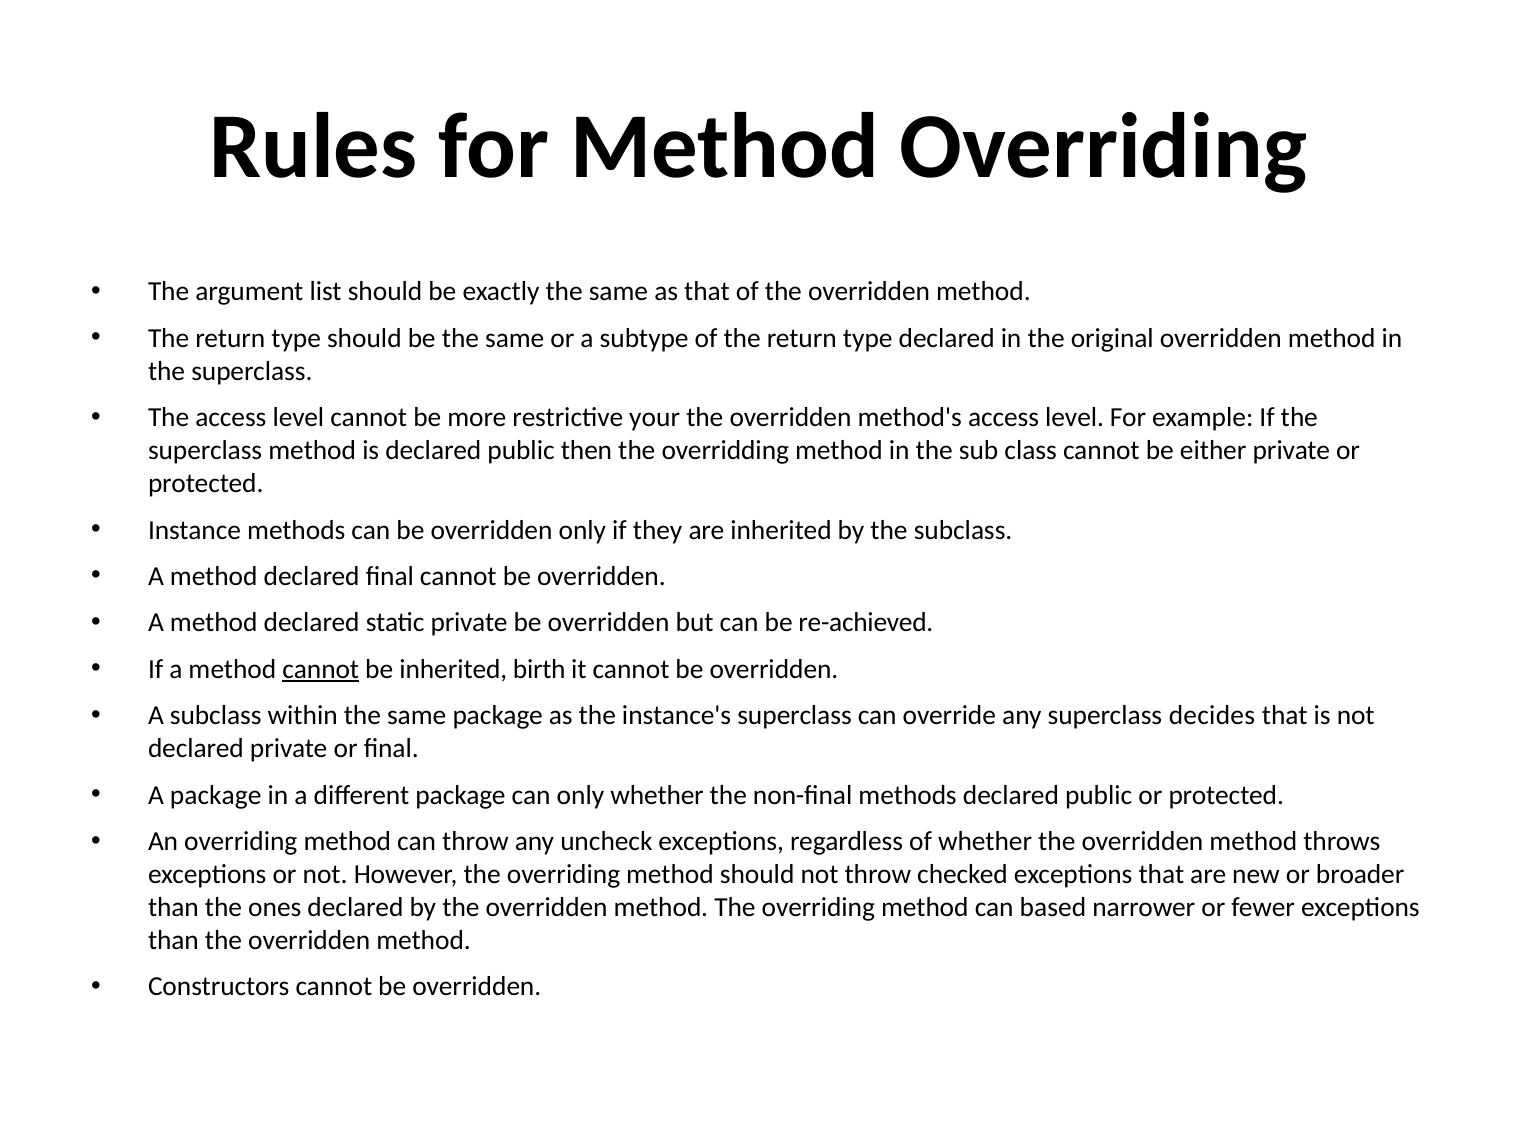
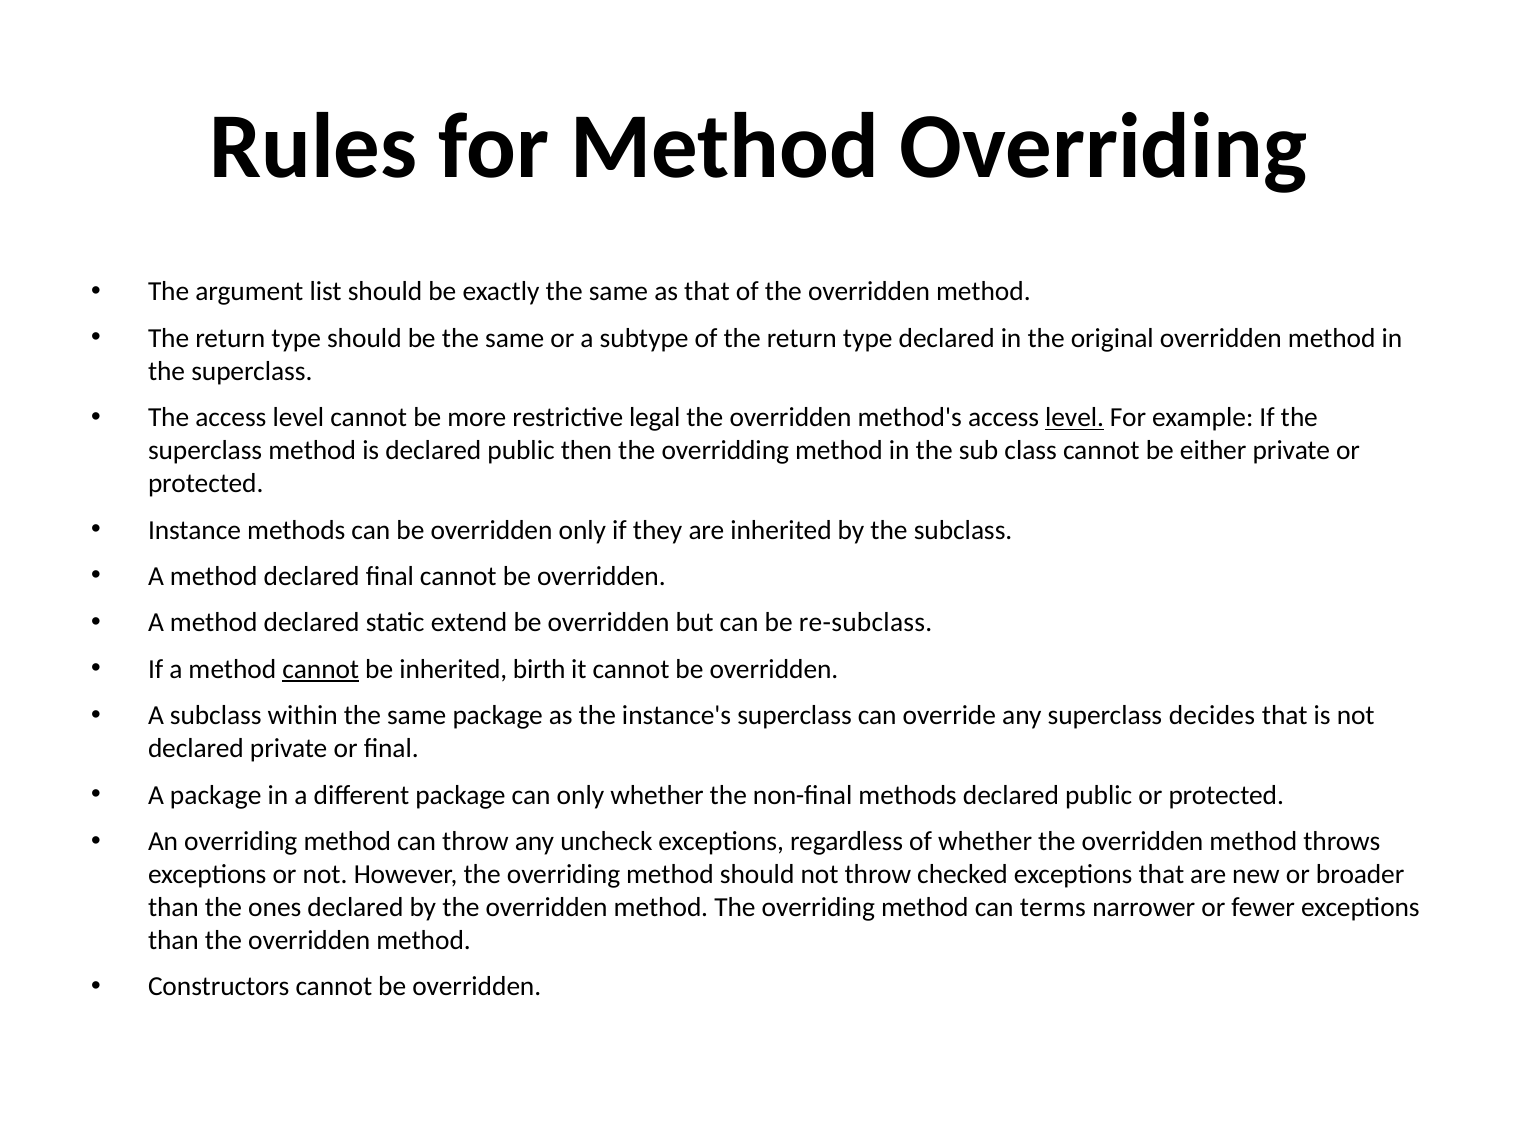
your: your -> legal (655, 417)
level underline: none -> present (1075, 417)
static private: private -> extend (469, 623)
re-achieved: re-achieved -> re-subclass (866, 623)
based: based -> terms (1053, 907)
